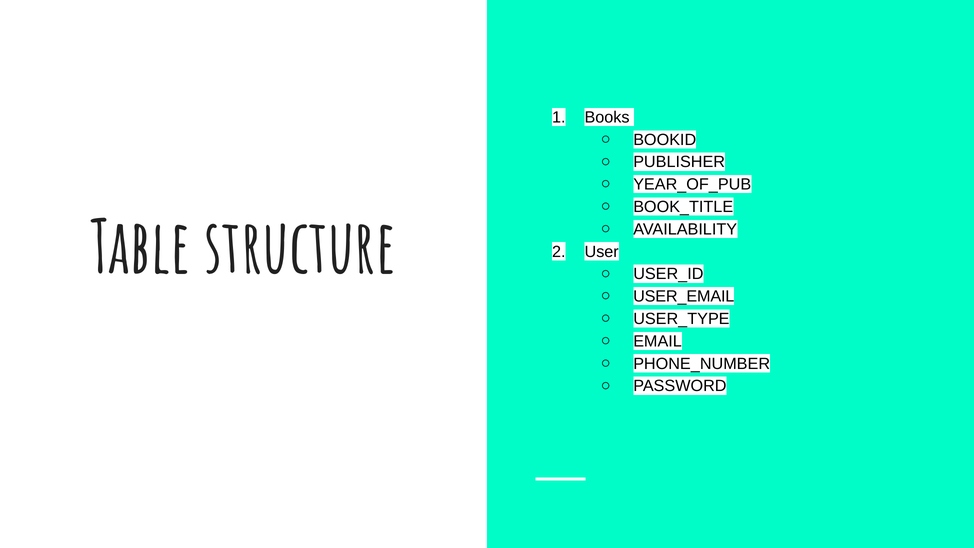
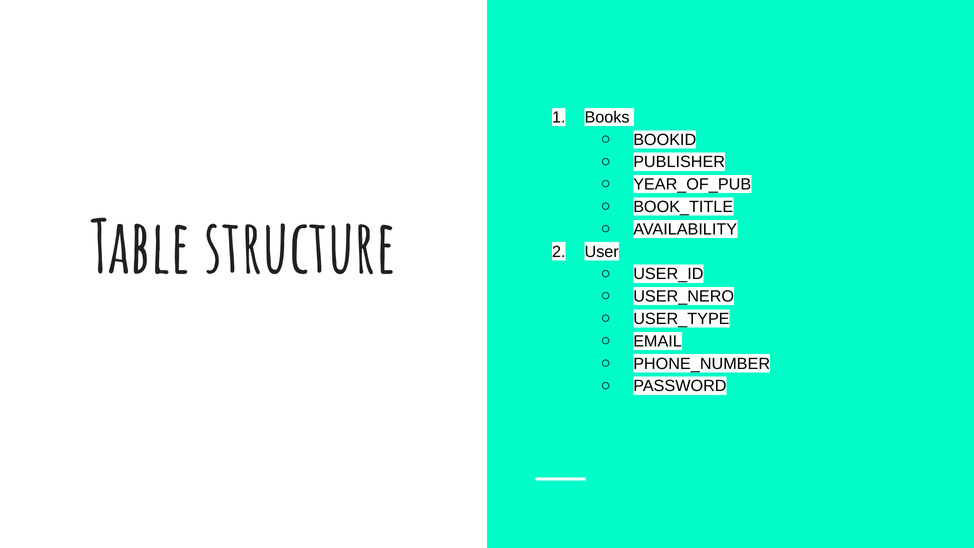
USER_EMAIL: USER_EMAIL -> USER_NERO (684, 296)
